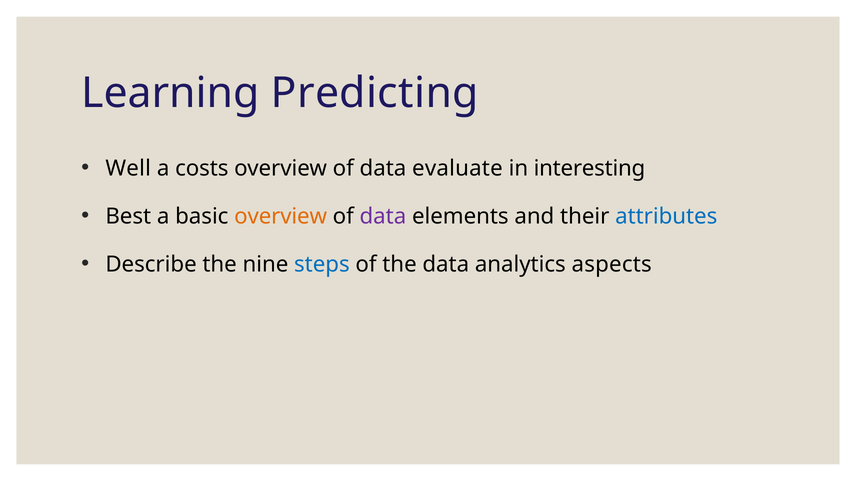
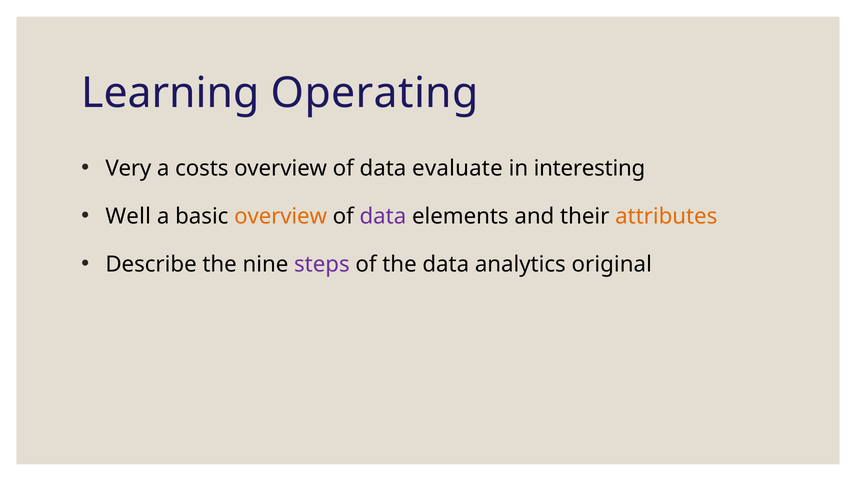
Predicting: Predicting -> Operating (375, 93)
Well: Well -> Very (128, 168)
Best: Best -> Well (128, 217)
attributes colour: blue -> orange (666, 217)
steps colour: blue -> purple (322, 265)
aspects: aspects -> original (612, 265)
